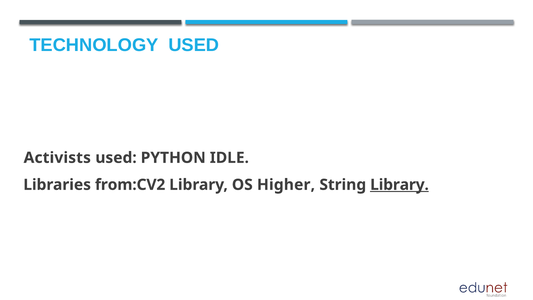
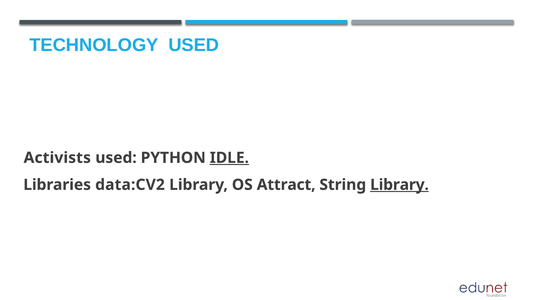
IDLE underline: none -> present (229, 158)
from:CV2: from:CV2 -> data:CV2 (130, 185)
Higher: Higher -> Attract (286, 185)
